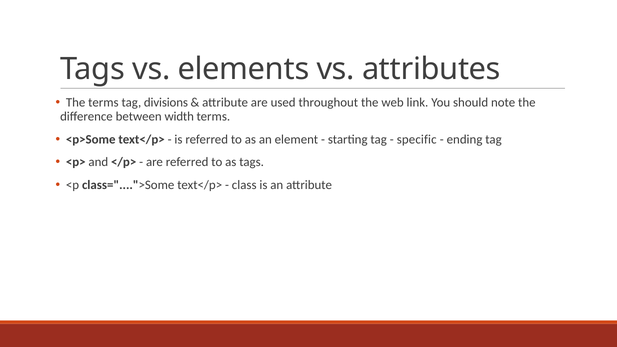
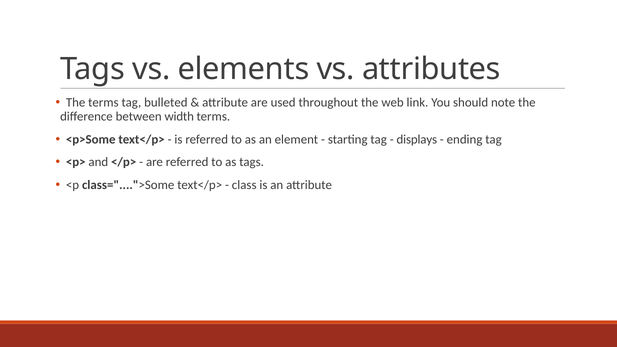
divisions: divisions -> bulleted (166, 103)
specific: specific -> displays (417, 139)
